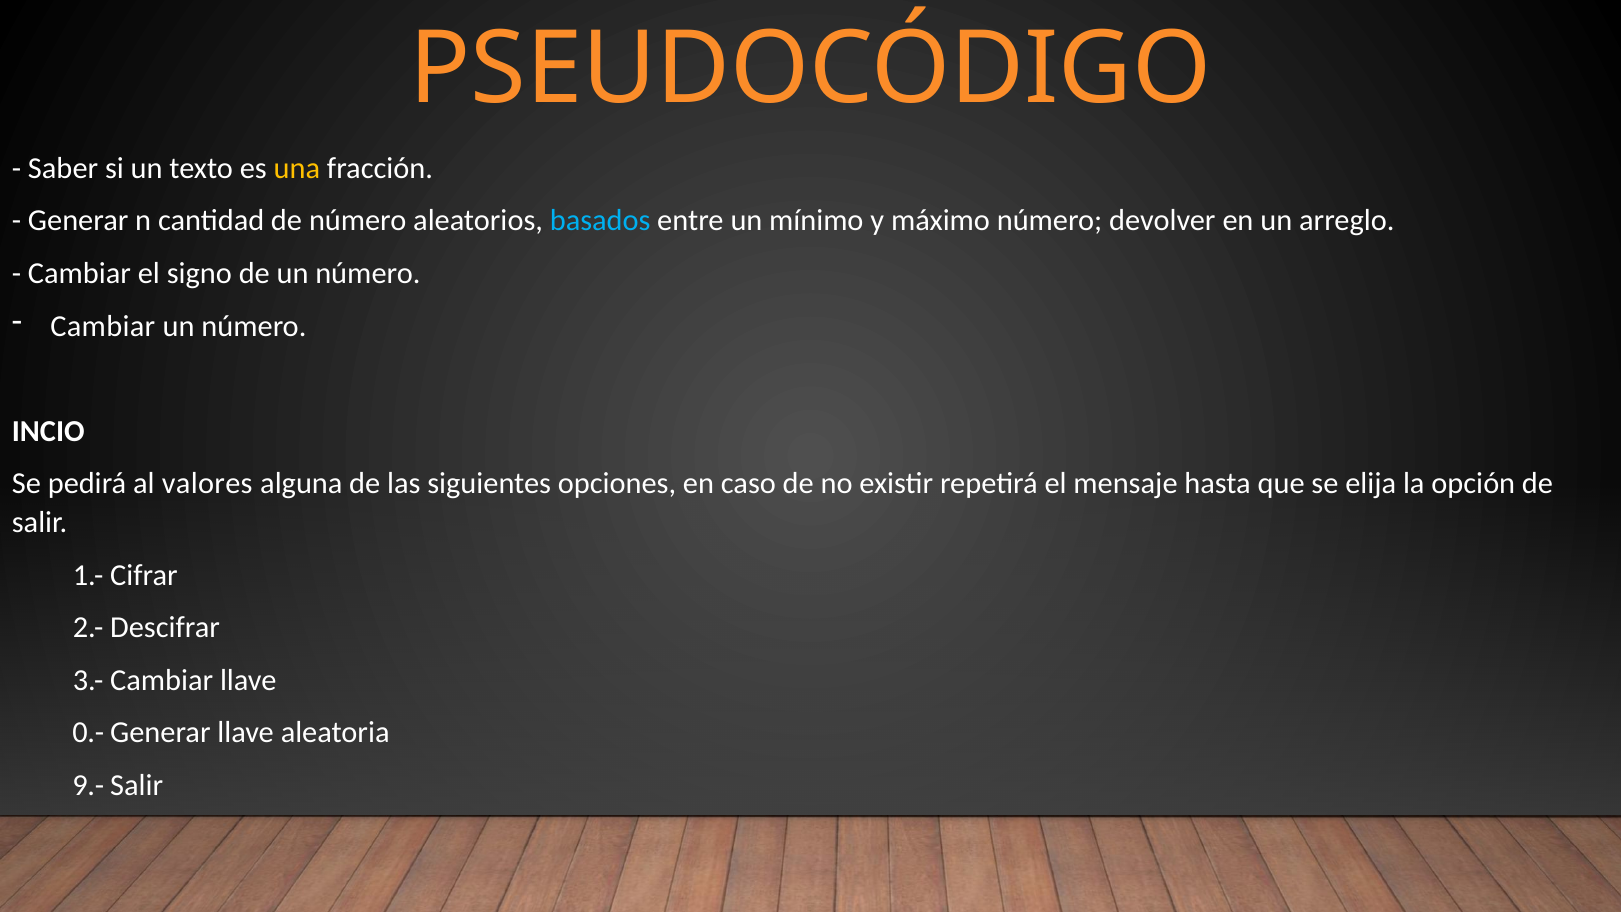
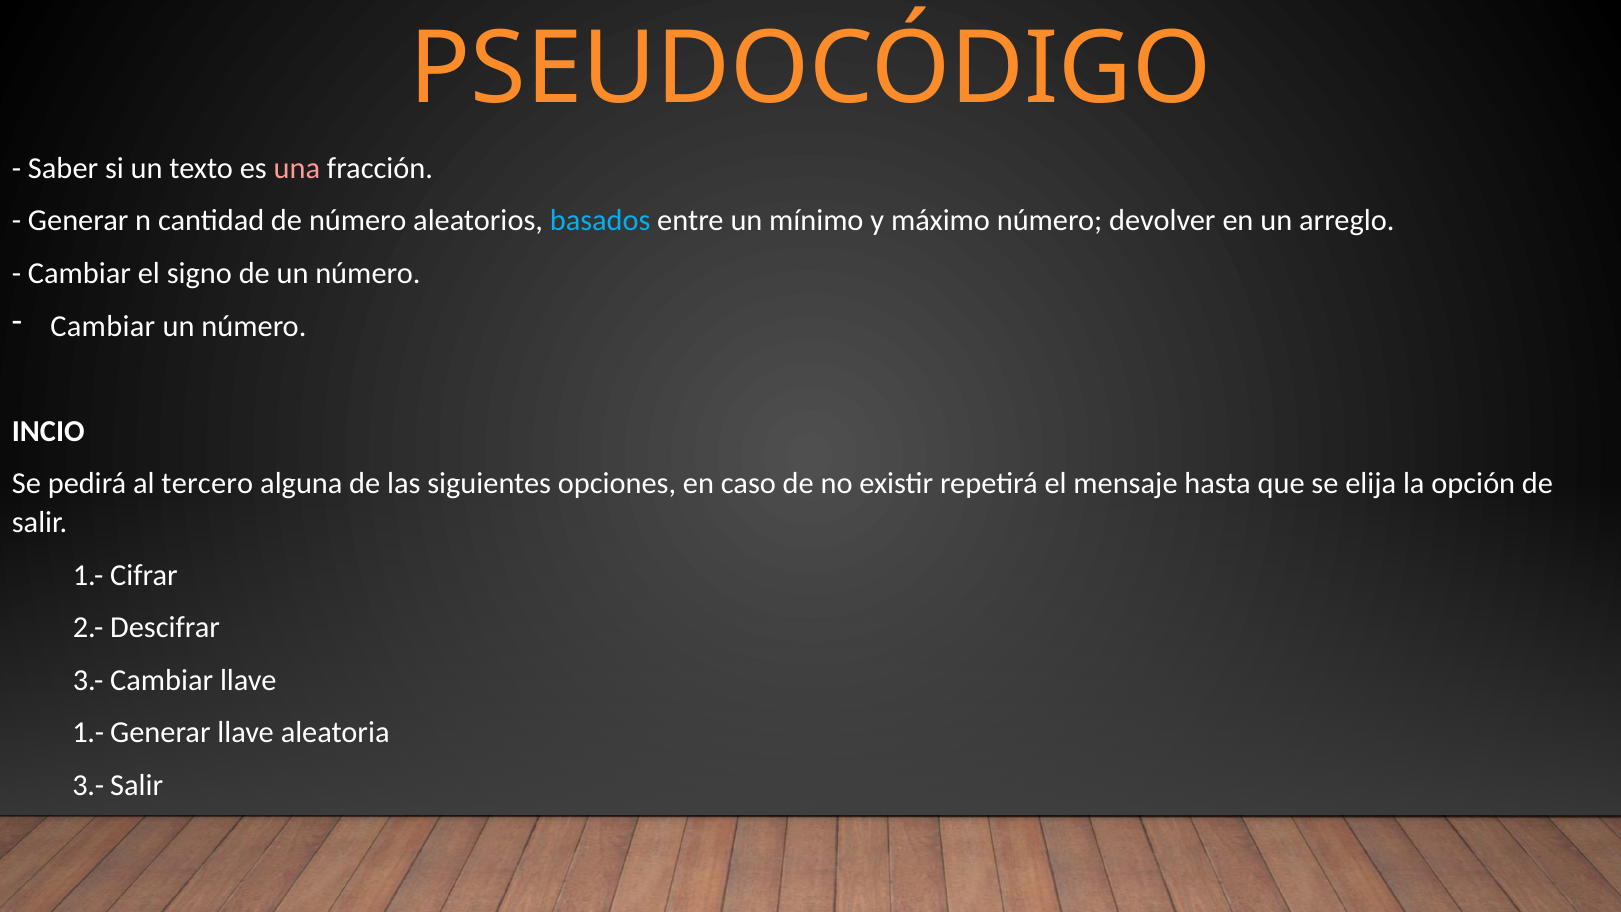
una colour: yellow -> pink (297, 168)
valores: valores -> tercero (207, 483)
0.-: 0.- -> 1.- (88, 732)
9.-: 9.- -> 3.- (88, 785)
